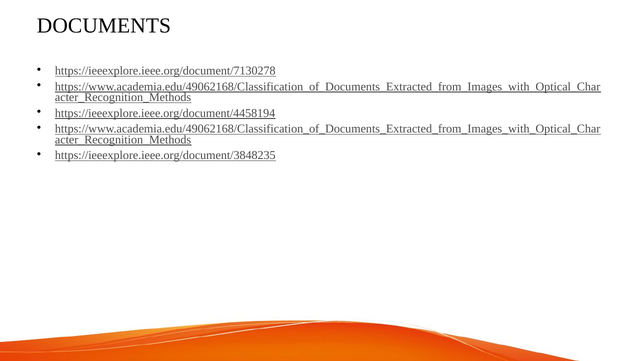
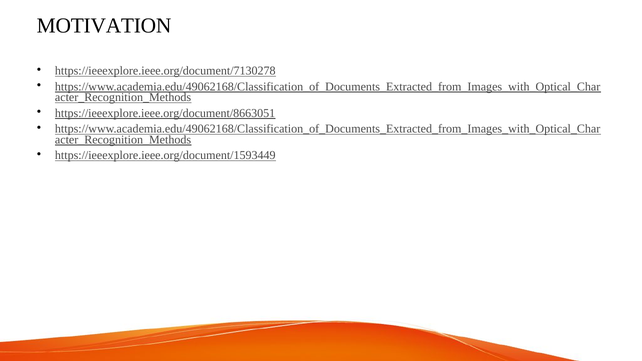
DOCUMENTS: DOCUMENTS -> MOTIVATION (104, 26)
https://ieeexplore.ieee.org/document/4458194: https://ieeexplore.ieee.org/document/4458194 -> https://ieeexplore.ieee.org/document/8663051 (165, 113)
https://ieeexplore.ieee.org/document/3848235: https://ieeexplore.ieee.org/document/3848235 -> https://ieeexplore.ieee.org/document/1593449 (165, 155)
